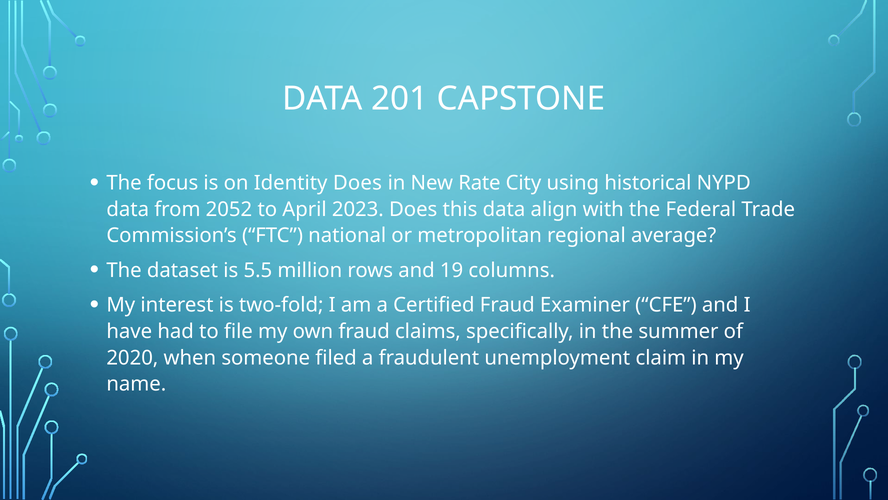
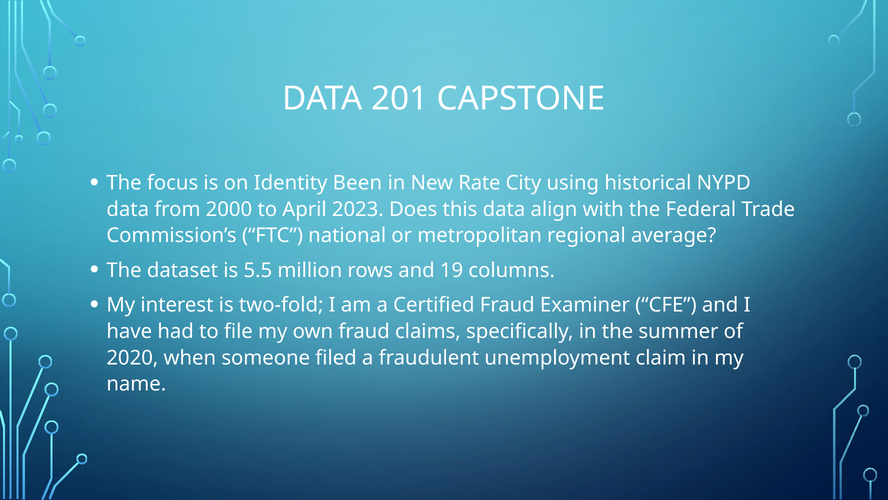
Identity Does: Does -> Been (357, 183)
2052: 2052 -> 2000 (229, 209)
